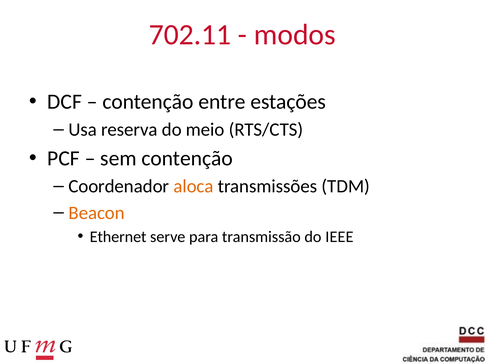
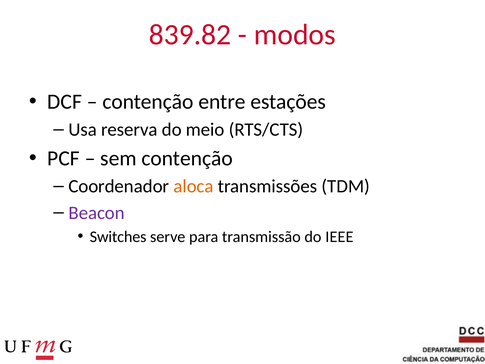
702.11: 702.11 -> 839.82 (190, 35)
Beacon colour: orange -> purple (97, 213)
Ethernet: Ethernet -> Switches (118, 237)
